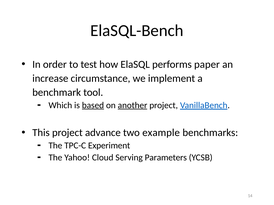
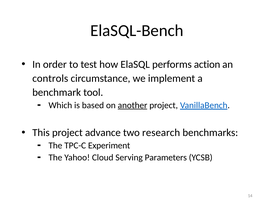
paper: paper -> action (207, 64)
increase: increase -> controls (50, 79)
based underline: present -> none (93, 106)
example: example -> research (161, 133)
